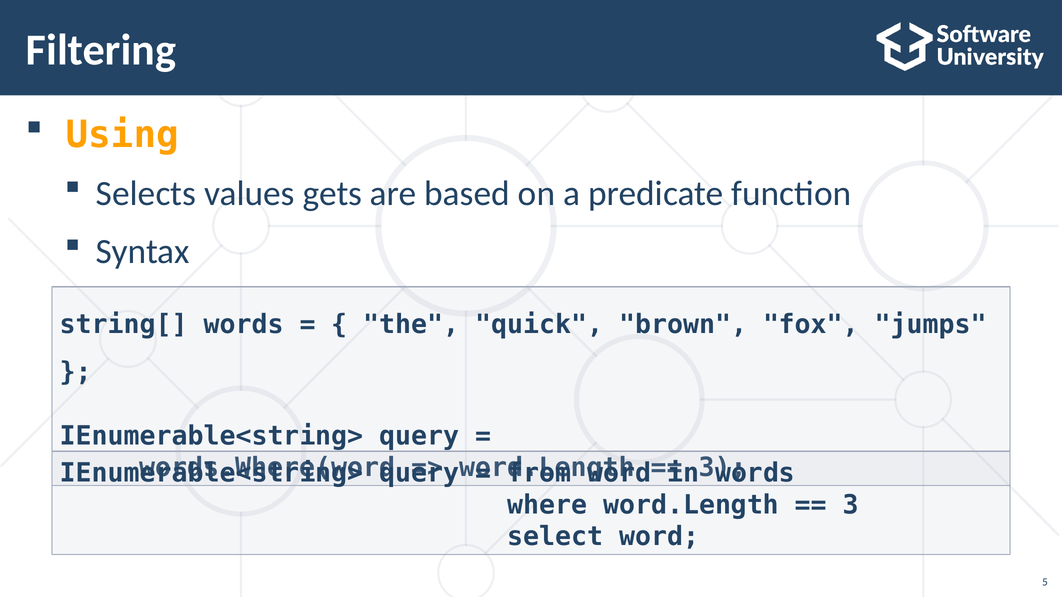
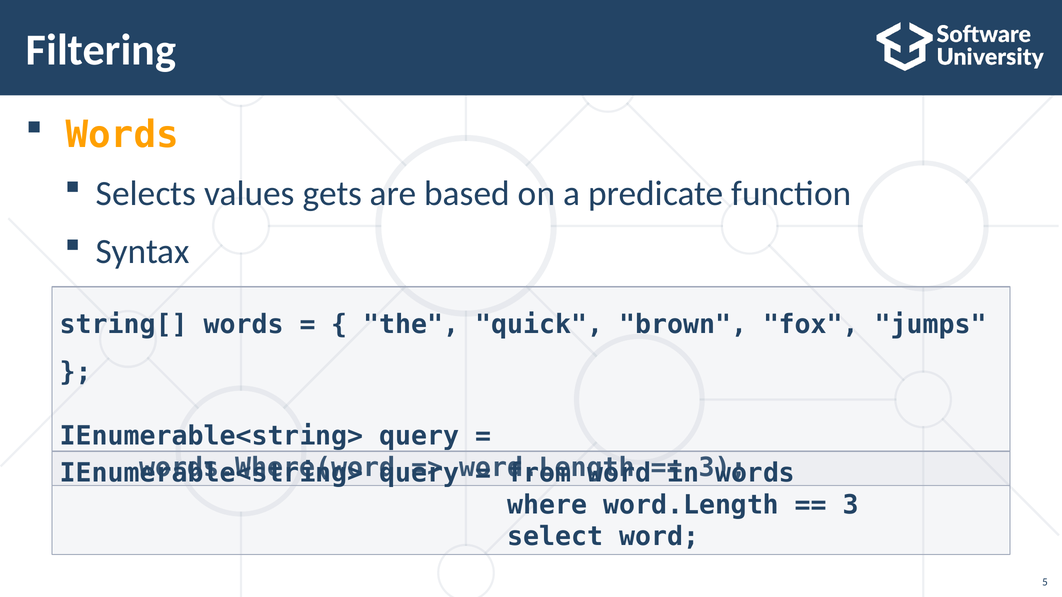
Using: Using -> Words (122, 135)
